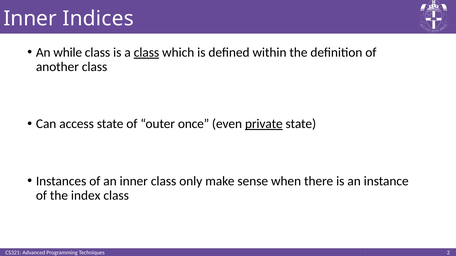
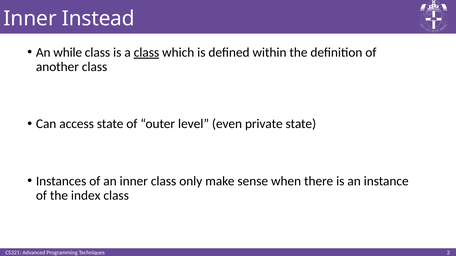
Indices: Indices -> Instead (98, 19)
once: once -> level (194, 124)
private underline: present -> none (264, 124)
